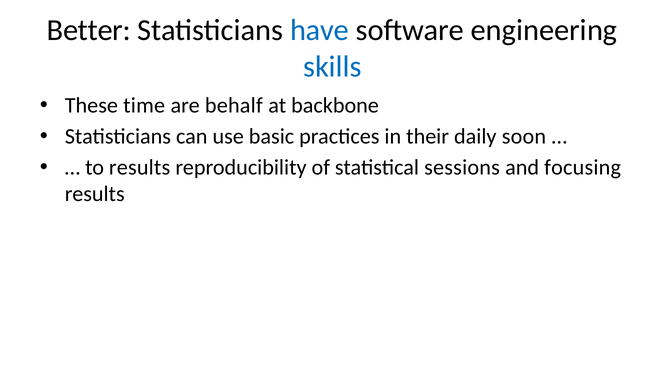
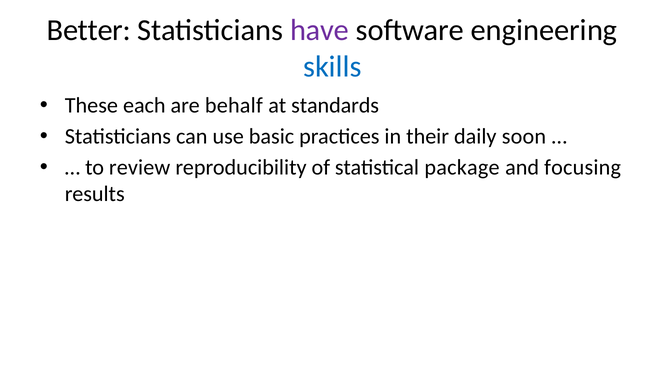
have colour: blue -> purple (320, 30)
time: time -> each (144, 105)
backbone: backbone -> standards (335, 105)
to results: results -> review (140, 168)
sessions: sessions -> package (462, 168)
